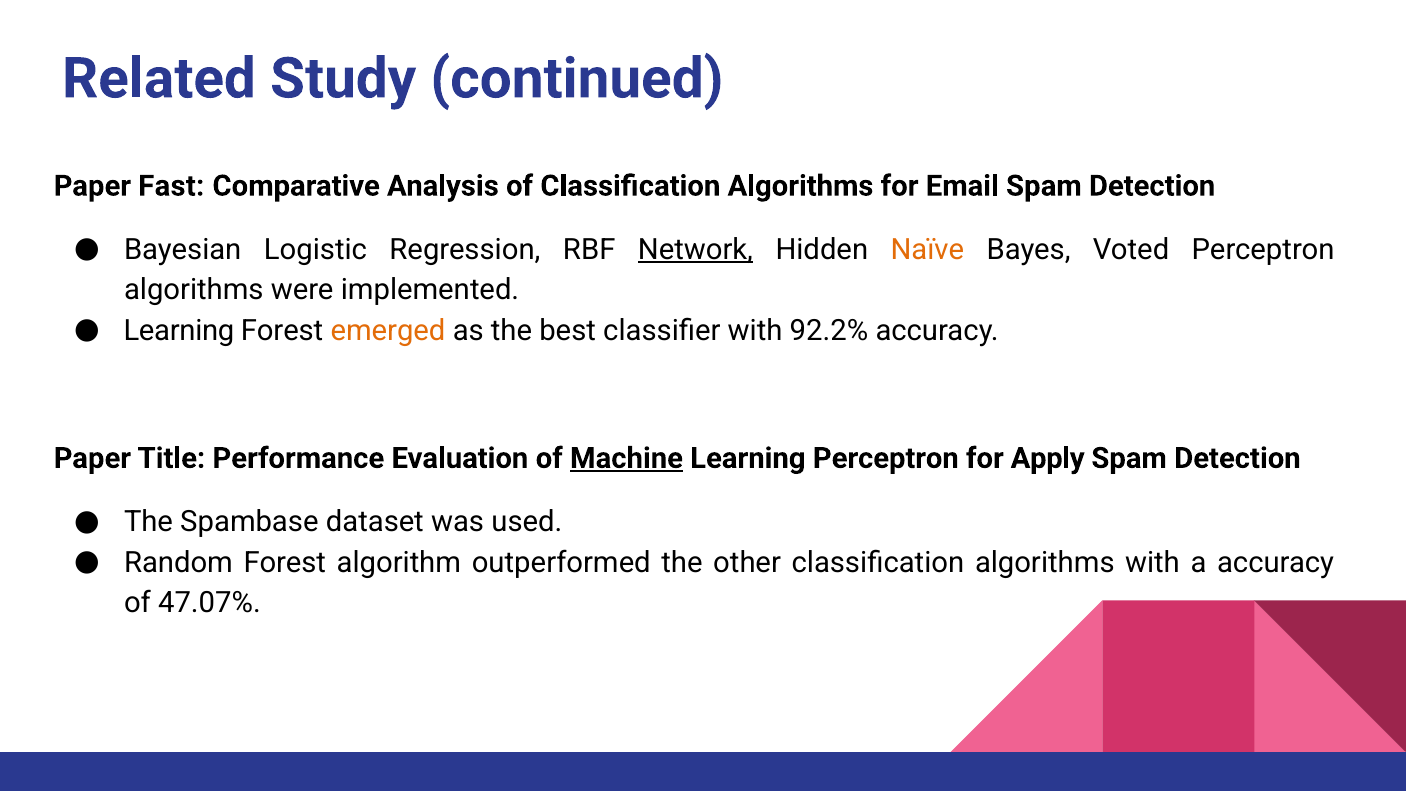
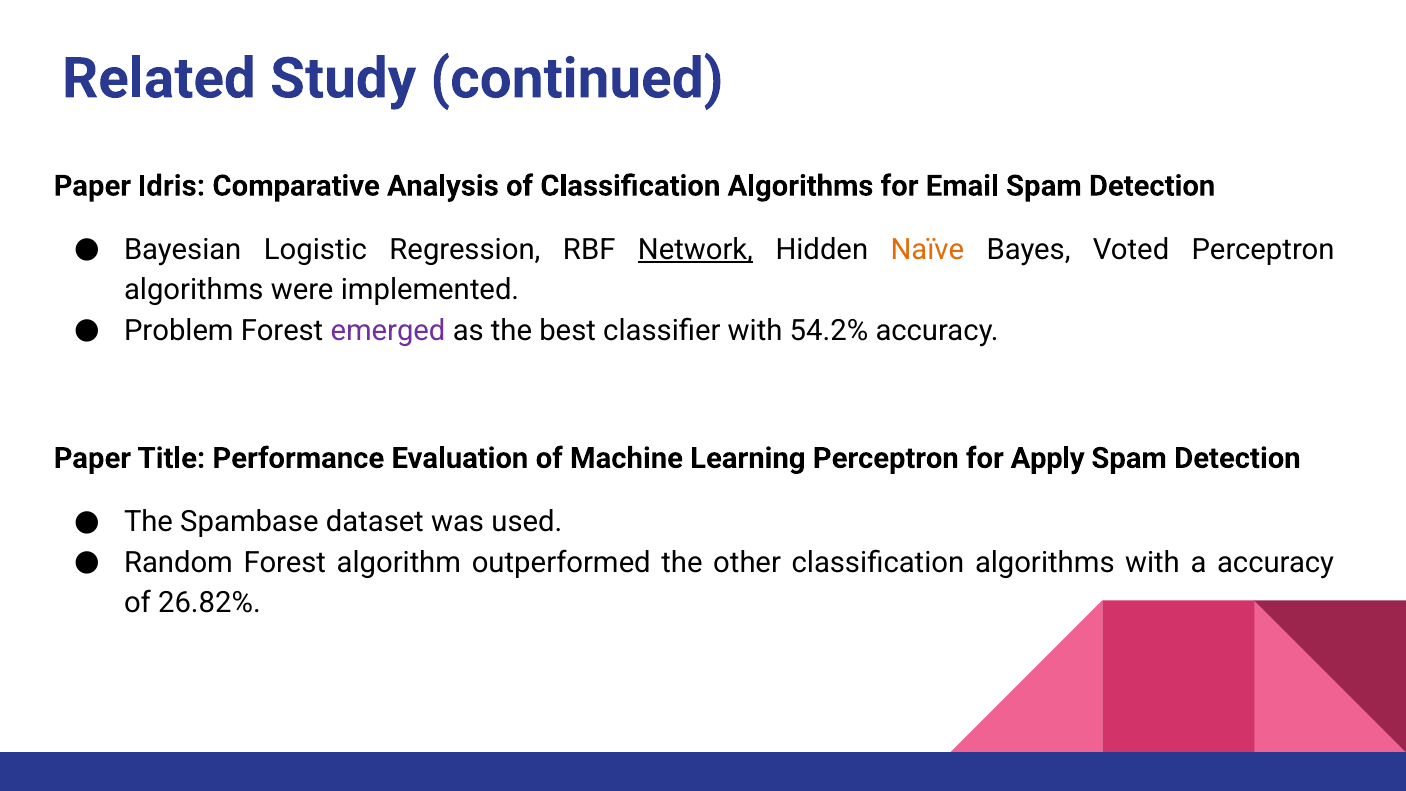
Fast: Fast -> Idris (171, 186)
Learning: Learning -> Problem (179, 331)
emerged colour: orange -> purple (388, 331)
92.2%: 92.2% -> 54.2% (829, 331)
Machine underline: present -> none (626, 458)
47.07%: 47.07% -> 26.82% (209, 603)
